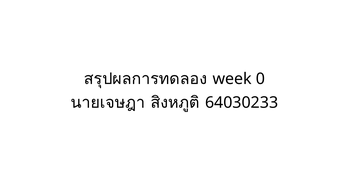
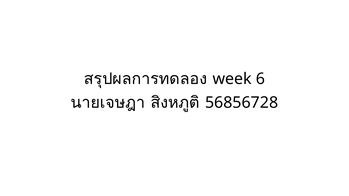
0: 0 -> 6 (260, 79)
64030233: 64030233 -> 56856728 (242, 103)
